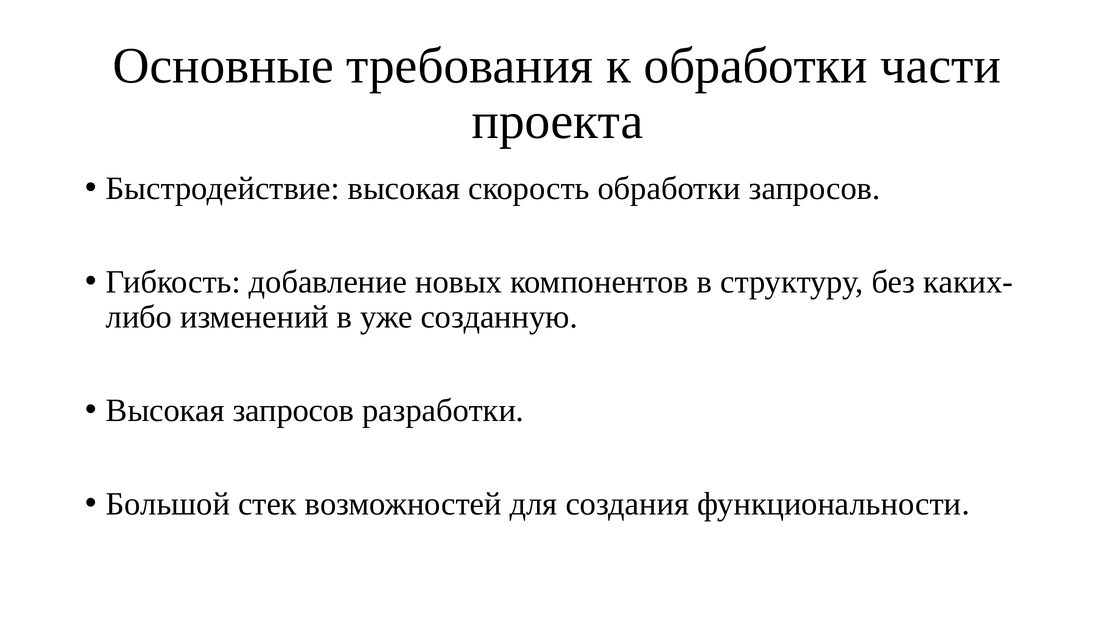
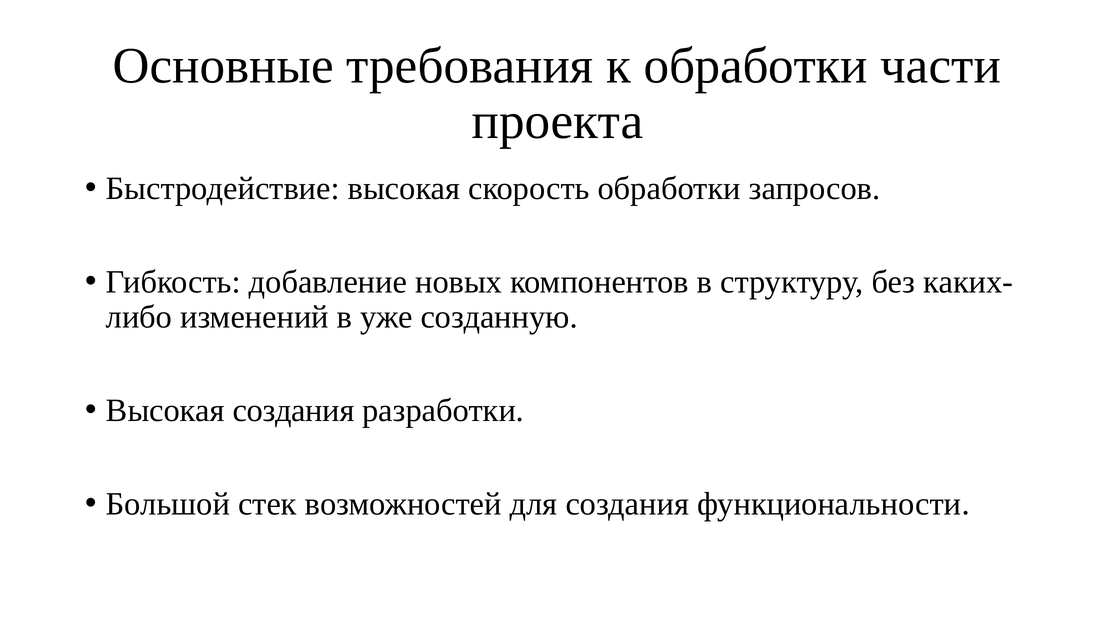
Высокая запросов: запросов -> создания (294, 411)
